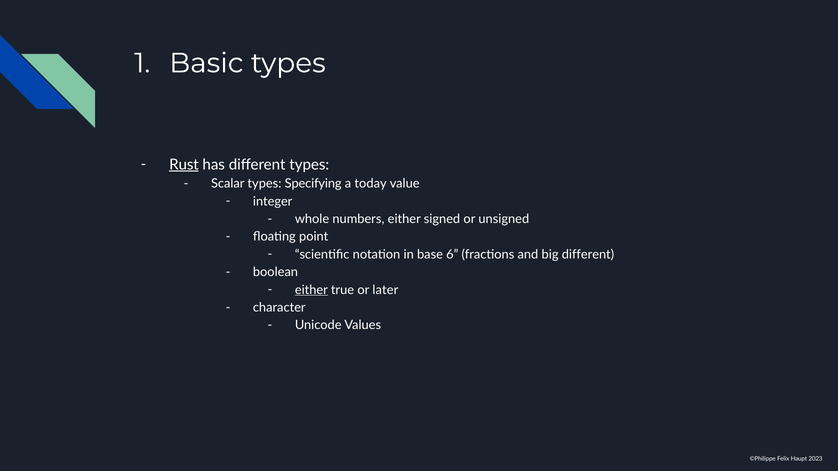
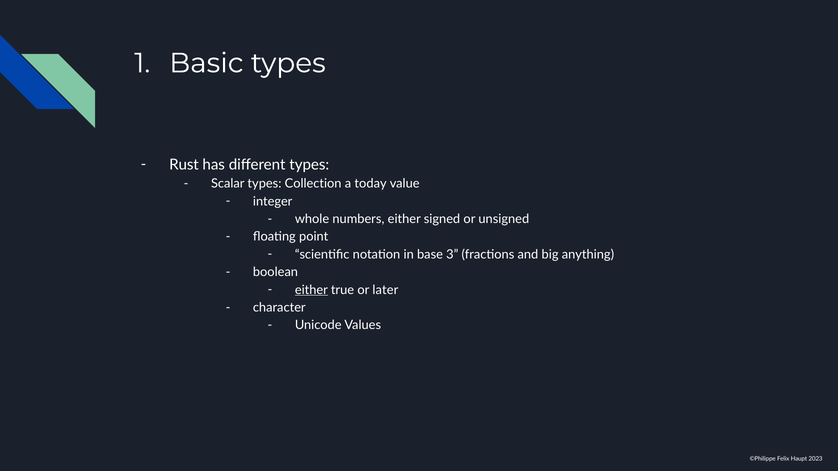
Rust underline: present -> none (184, 165)
Specifying: Specifying -> Collection (313, 184)
6: 6 -> 3 (452, 255)
big different: different -> anything (588, 255)
